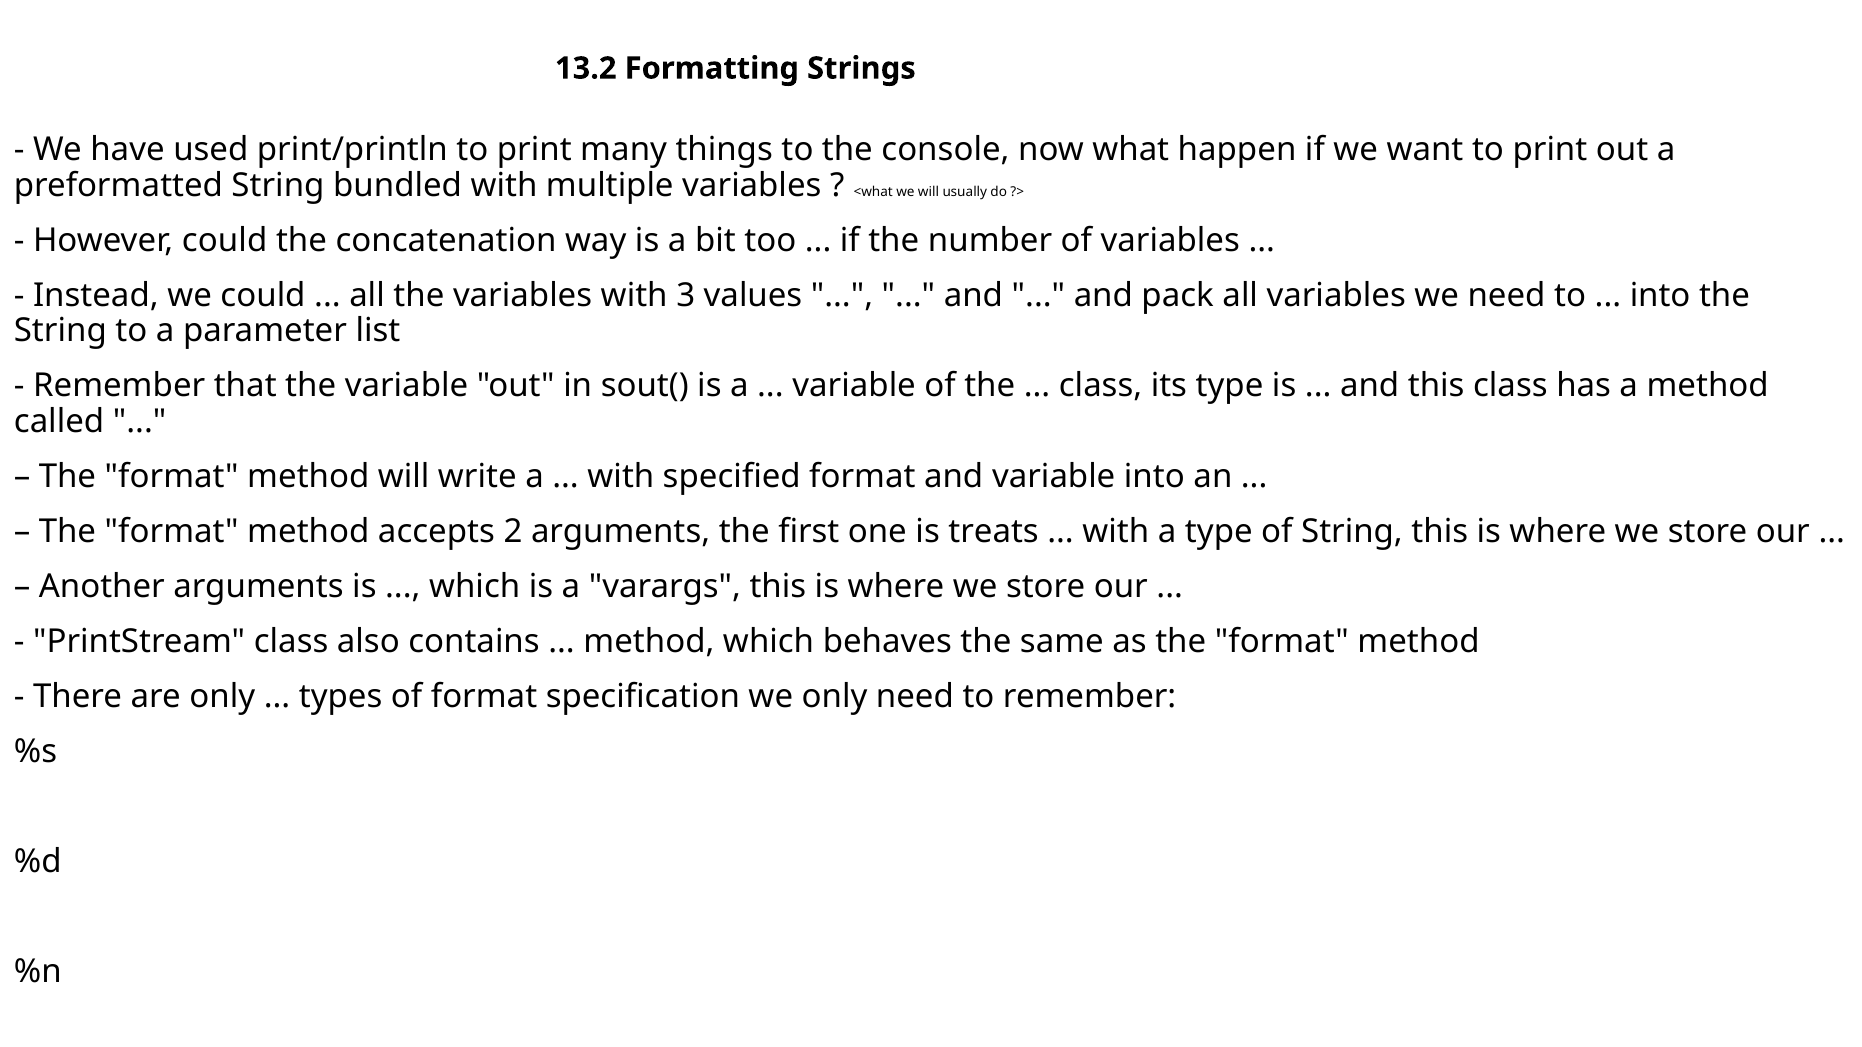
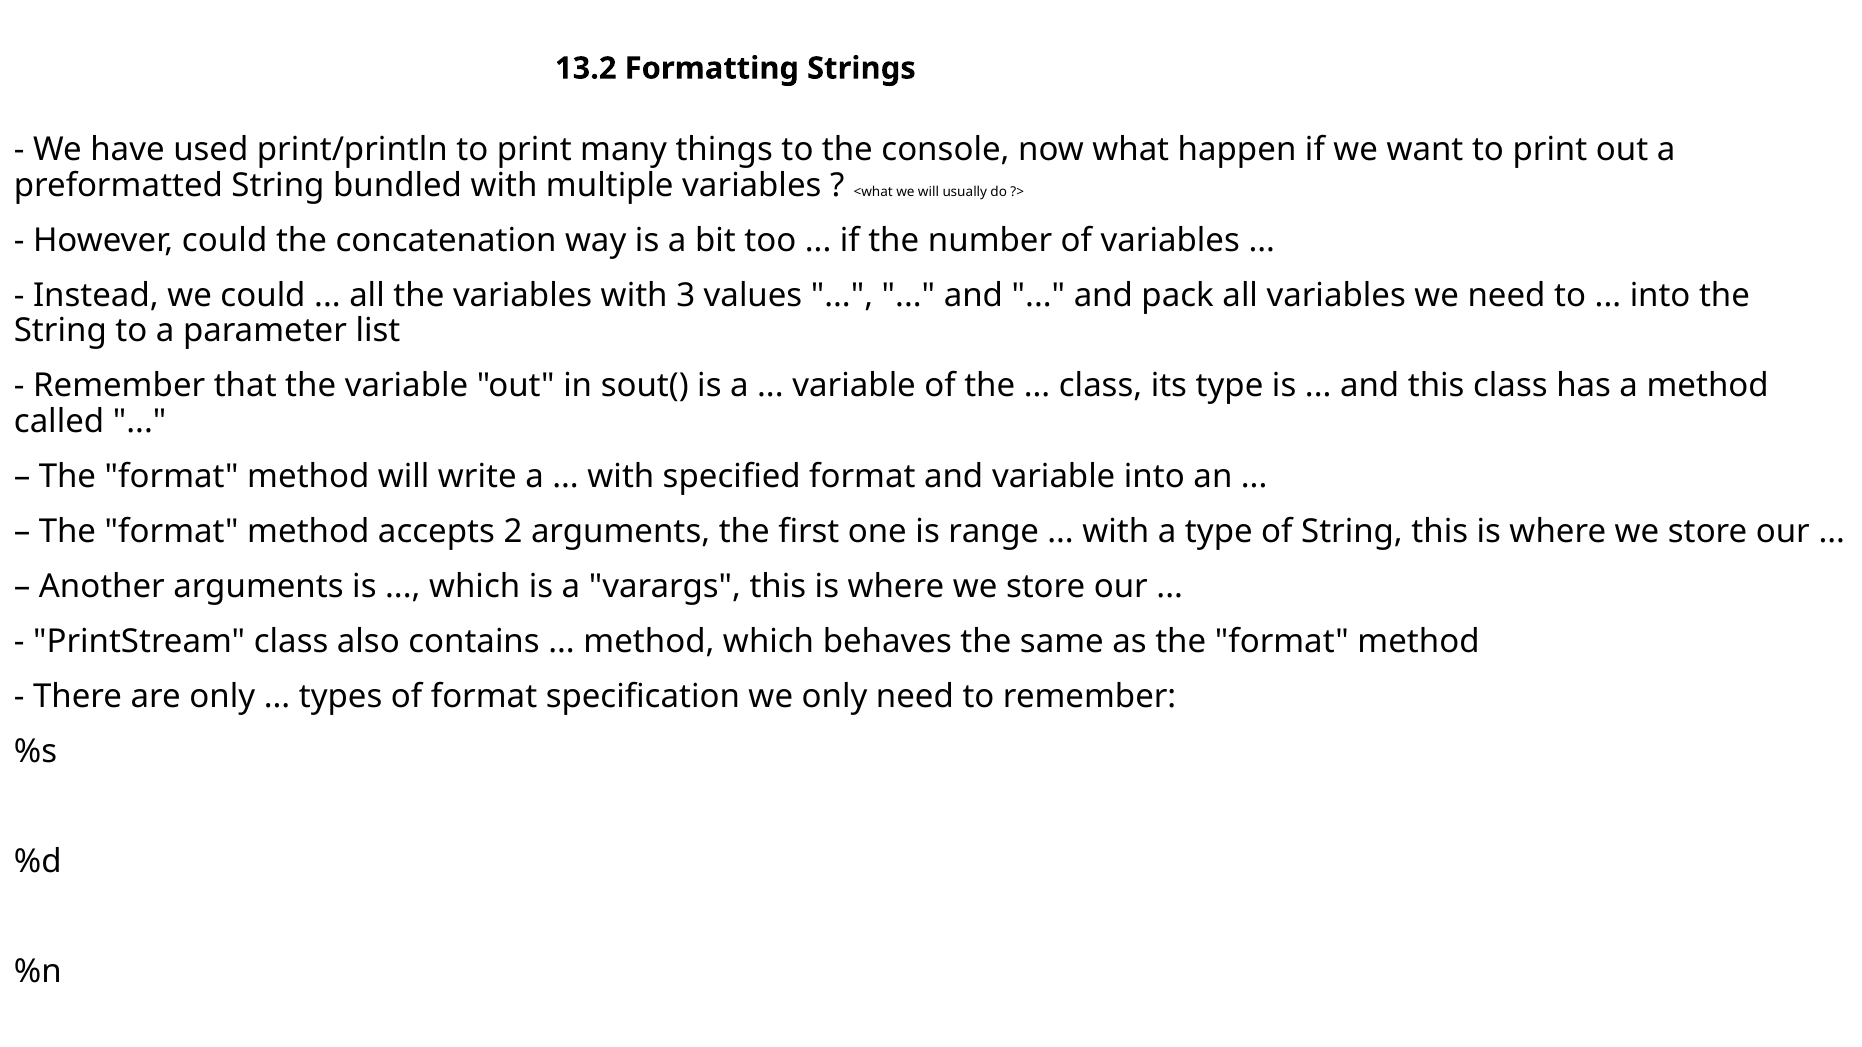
treats: treats -> range (994, 532)
